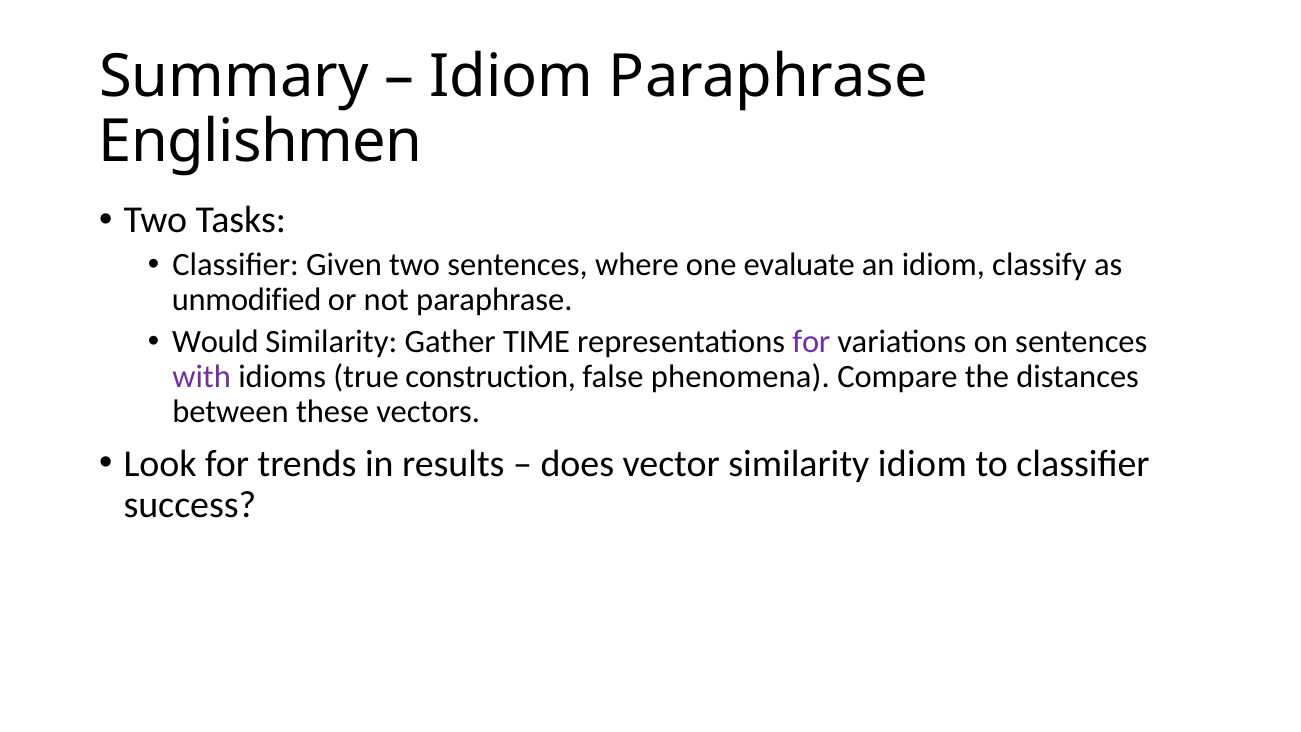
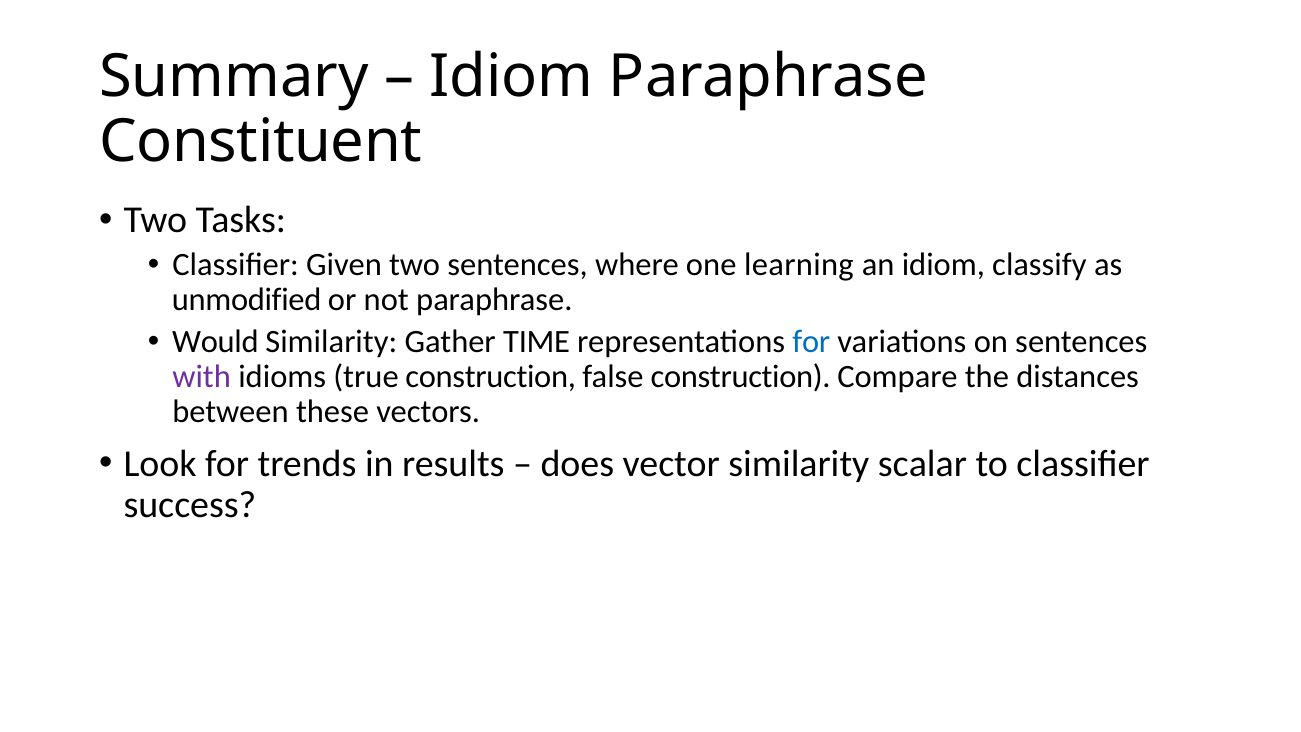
Englishmen: Englishmen -> Constituent (261, 141)
evaluate: evaluate -> learning (799, 265)
for colour: purple -> blue (811, 342)
false phenomena: phenomena -> construction (741, 377)
similarity idiom: idiom -> scalar (922, 464)
